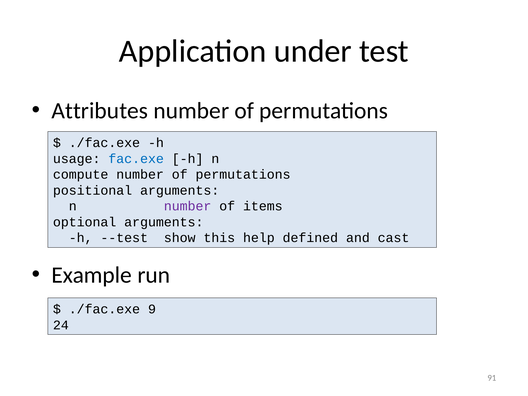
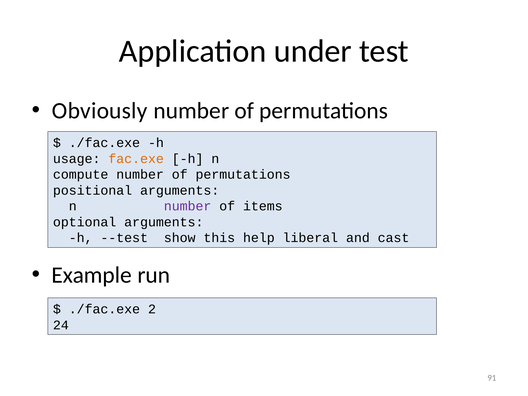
Attributes: Attributes -> Obviously (100, 111)
fac.exe colour: blue -> orange (136, 159)
defined: defined -> liberal (310, 238)
9: 9 -> 2 (152, 309)
